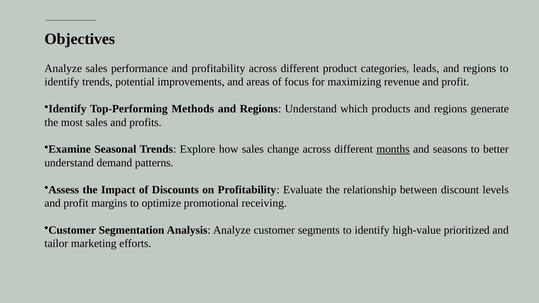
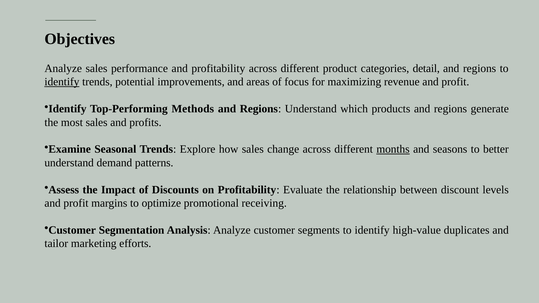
leads: leads -> detail (426, 68)
identify underline: none -> present (62, 82)
prioritized: prioritized -> duplicates (467, 230)
